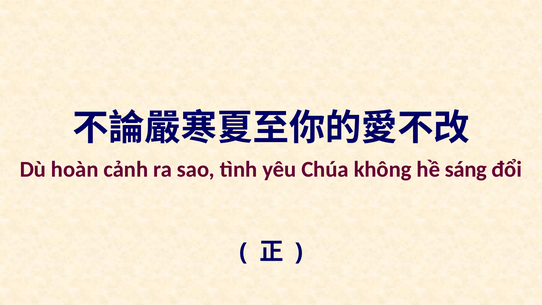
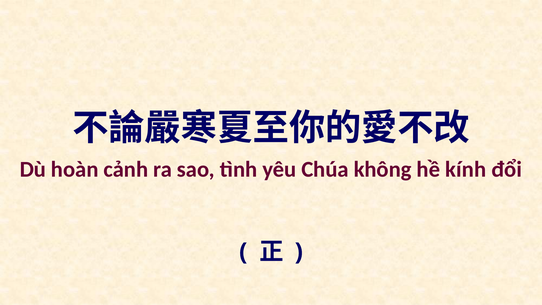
sáng: sáng -> kính (466, 169)
